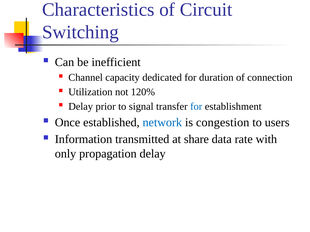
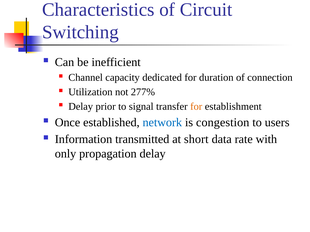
120%: 120% -> 277% (143, 92)
for colour: blue -> orange (196, 107)
share: share -> short (196, 139)
